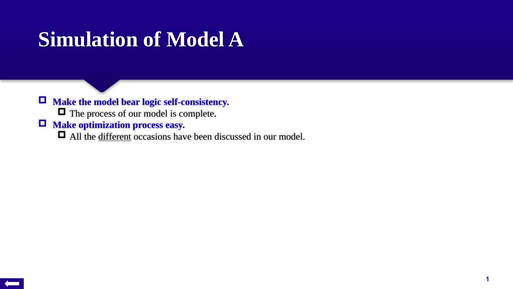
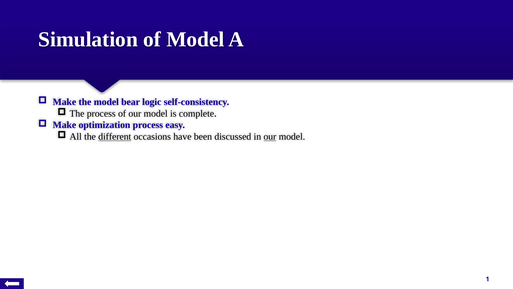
our underline: none -> present (270, 137)
